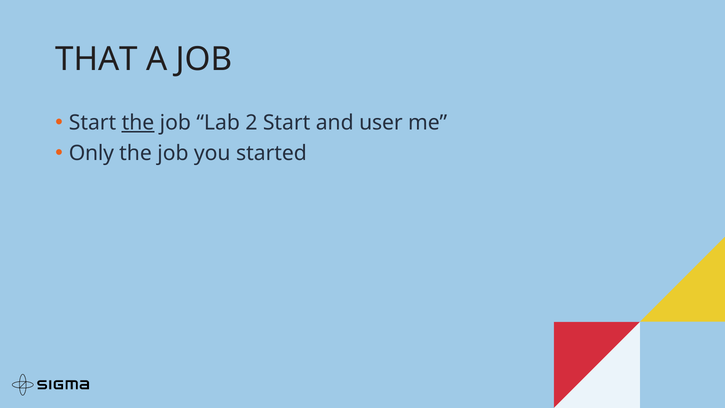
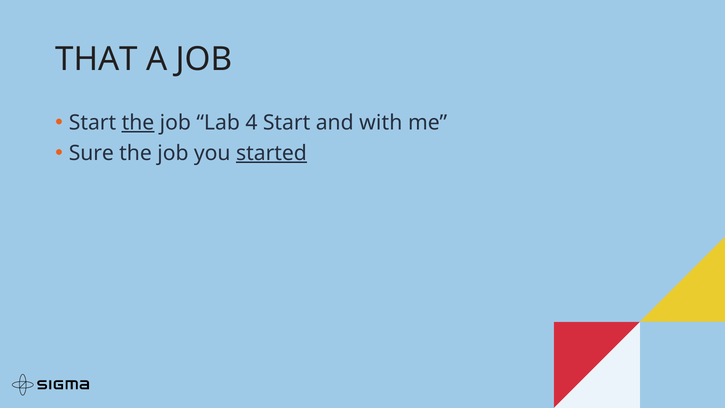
2: 2 -> 4 (251, 123)
user: user -> with (381, 123)
Only: Only -> Sure (91, 153)
started underline: none -> present (271, 153)
